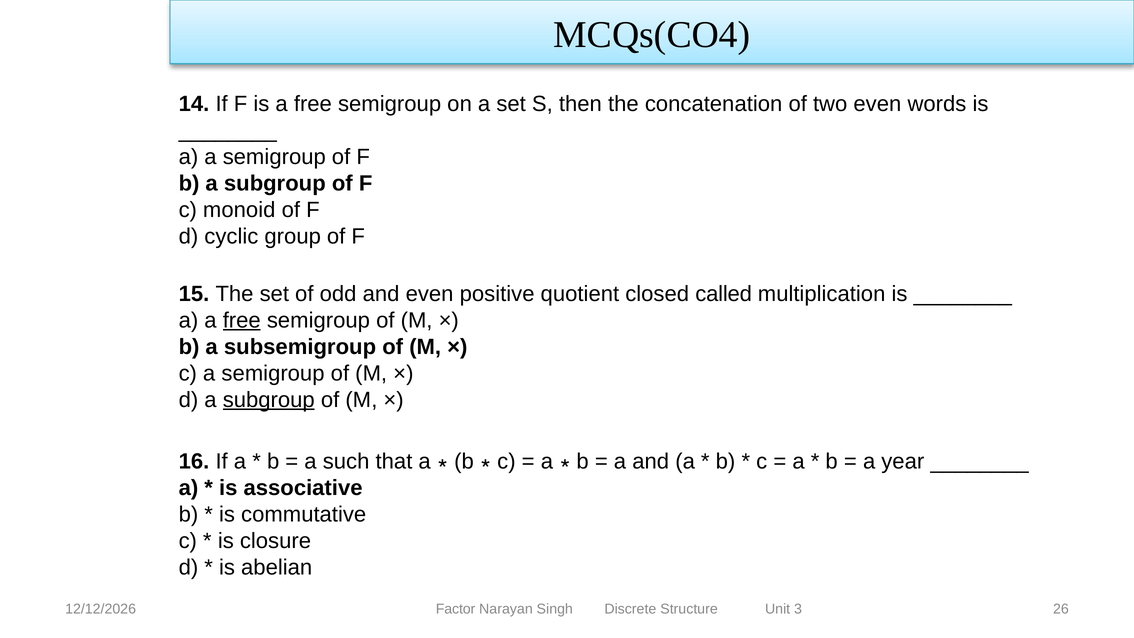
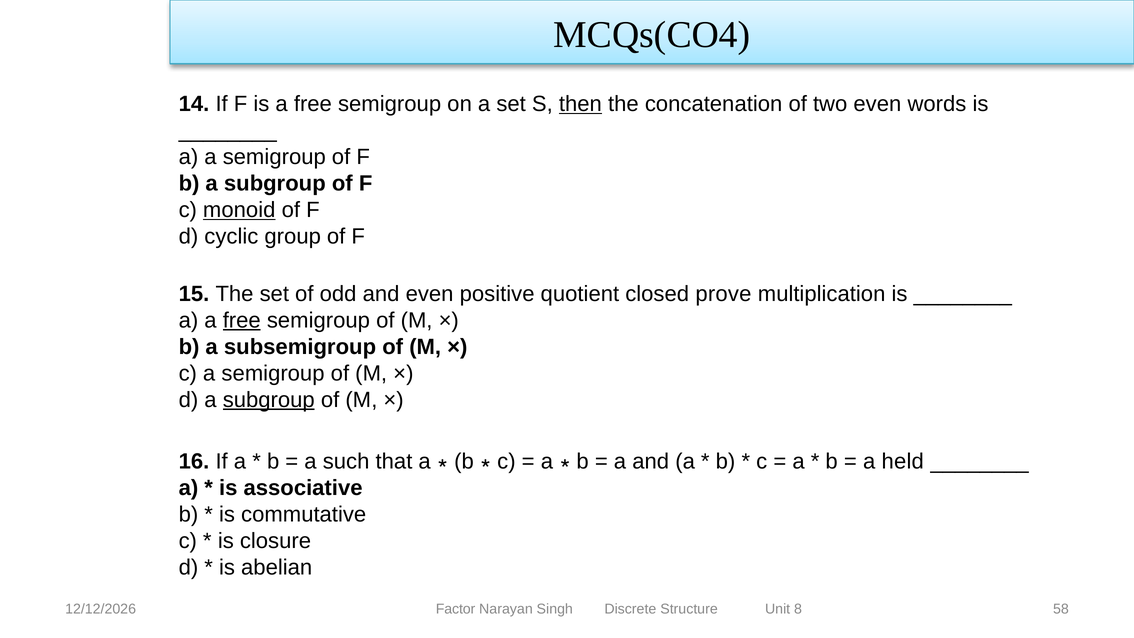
then underline: none -> present (580, 104)
monoid underline: none -> present (239, 210)
called: called -> prove (723, 294)
year: year -> held (903, 462)
3: 3 -> 8 (798, 609)
26: 26 -> 58 (1061, 609)
